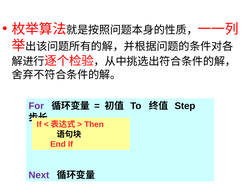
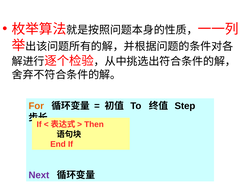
For colour: purple -> orange (36, 106)
